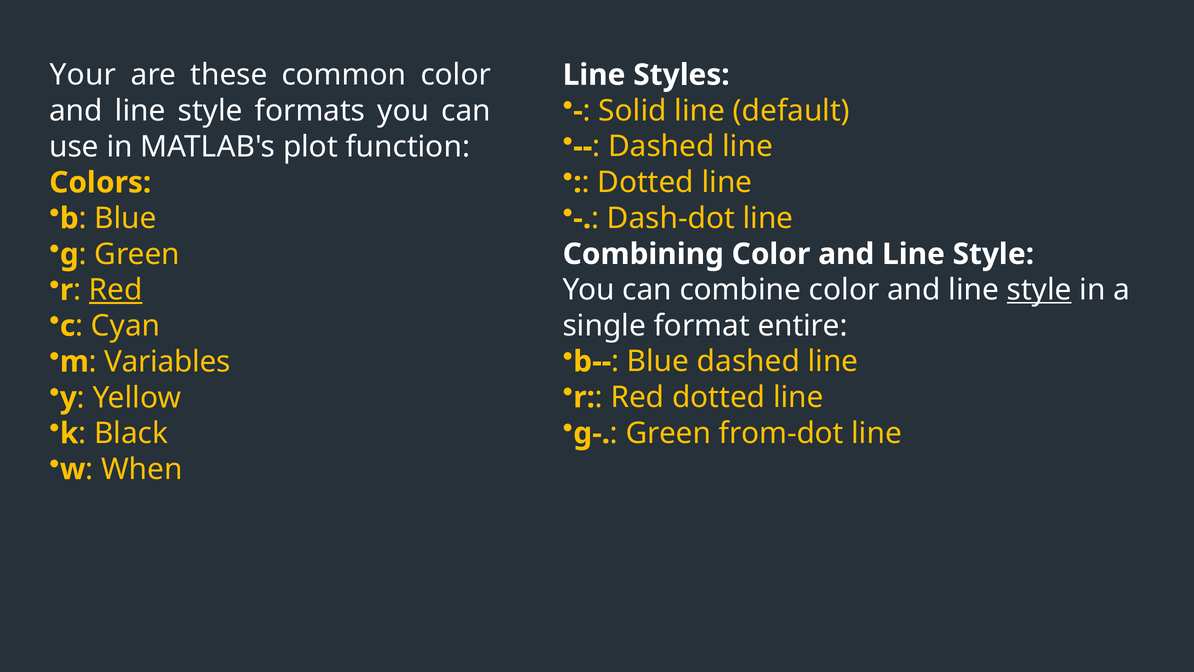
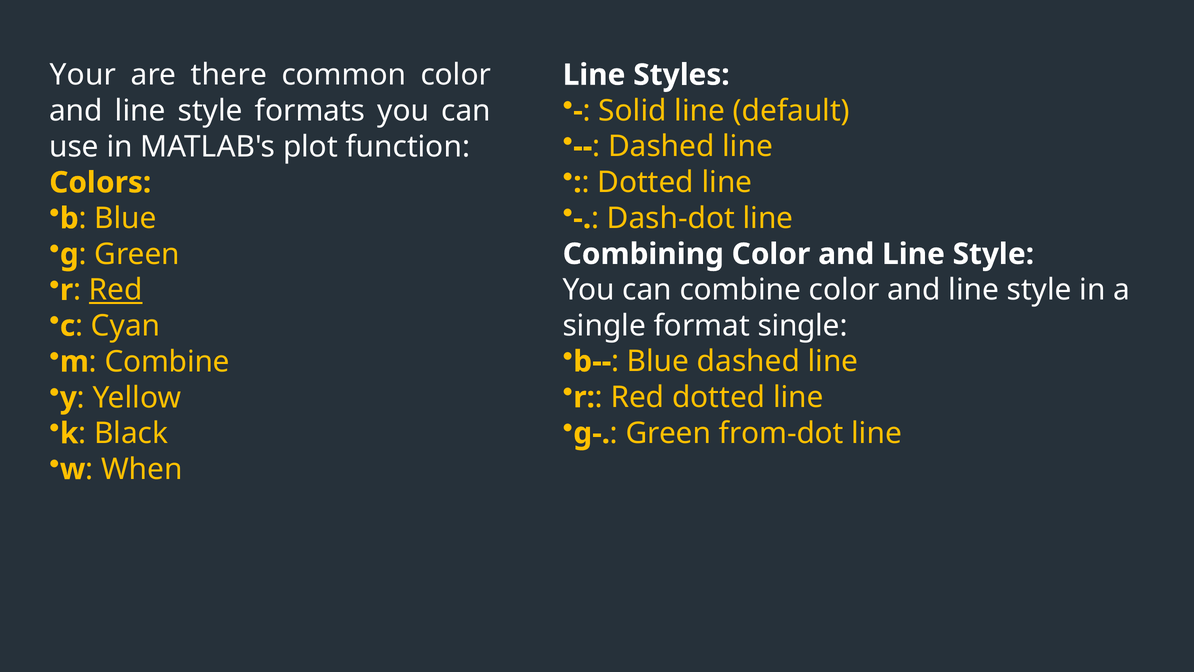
these: these -> there (229, 75)
style underline: present -> none (1039, 290)
format entire: entire -> single (803, 326)
Variables: Variables -> Combine (167, 362)
